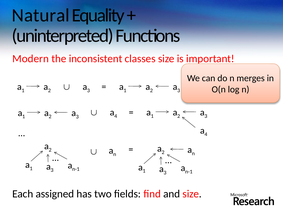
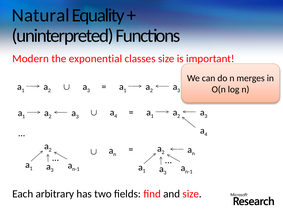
inconsistent: inconsistent -> exponential (95, 59)
assigned: assigned -> arbitrary (55, 194)
